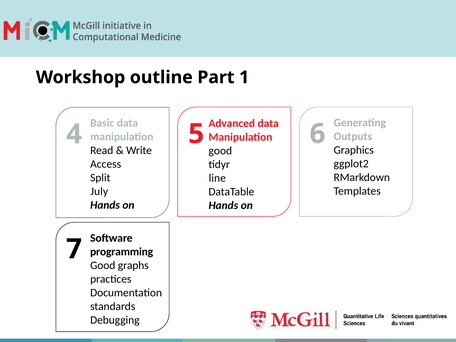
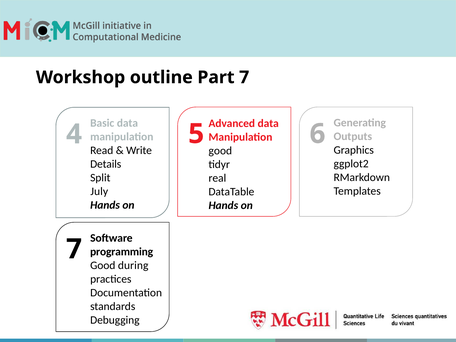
Part 1: 1 -> 7 (244, 77)
Access: Access -> Details (106, 164)
line: line -> real (217, 178)
graphs: graphs -> during (133, 265)
